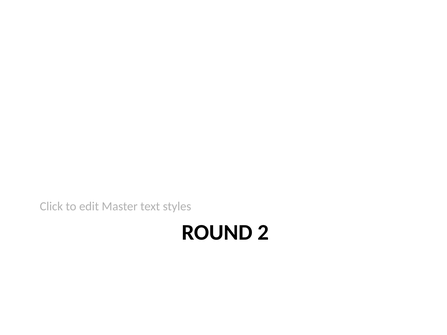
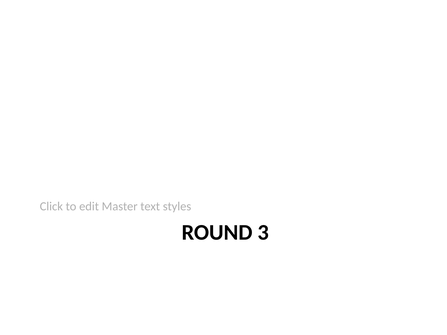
2: 2 -> 3 (263, 233)
